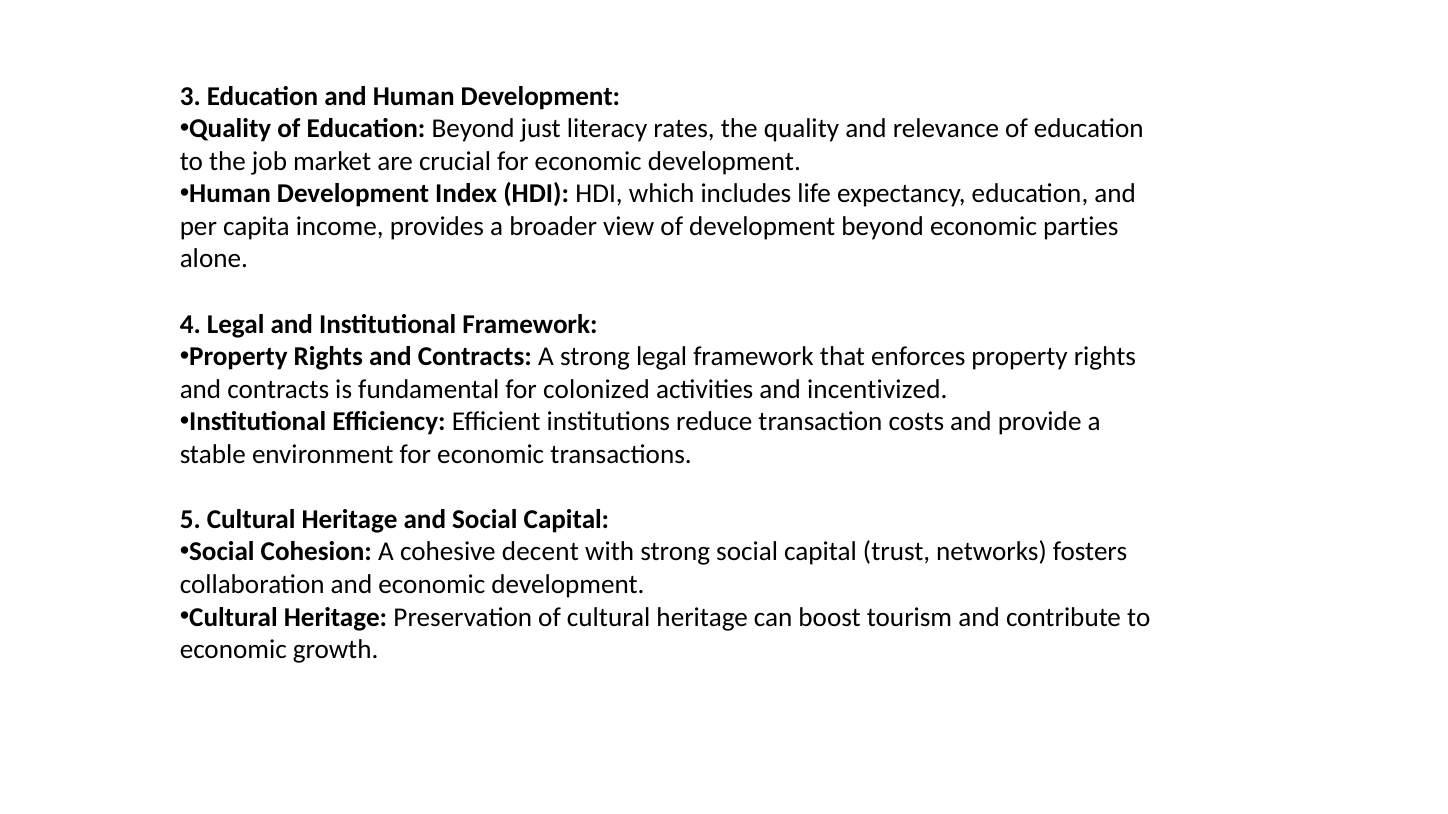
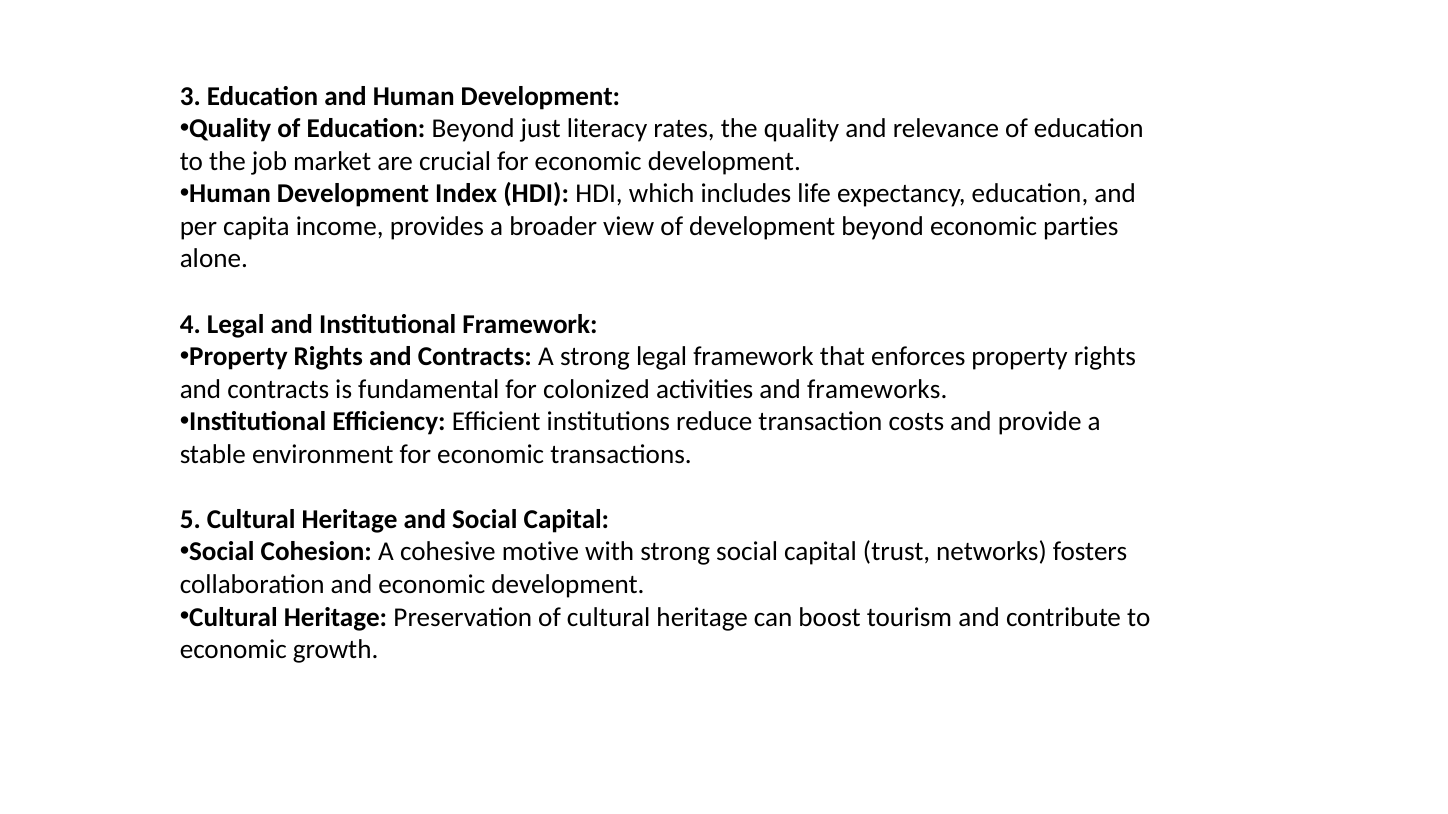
incentivized: incentivized -> frameworks (877, 389)
decent: decent -> motive (540, 552)
